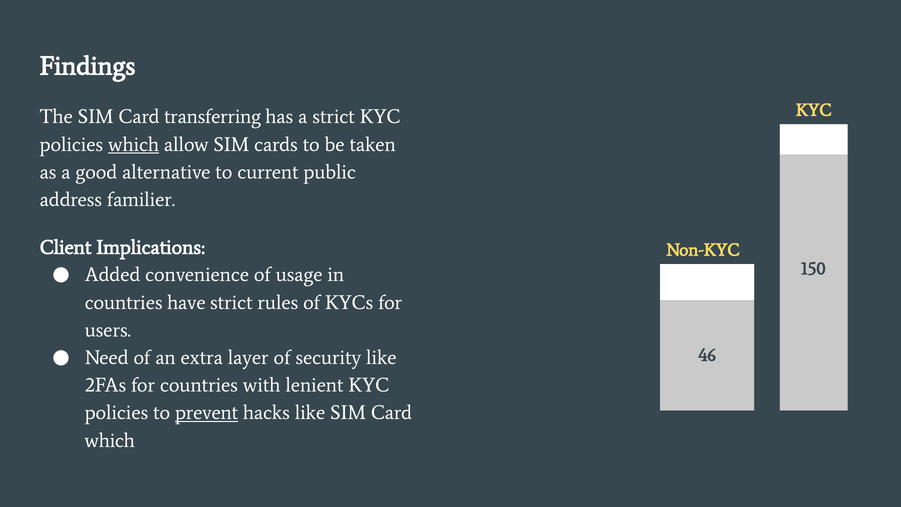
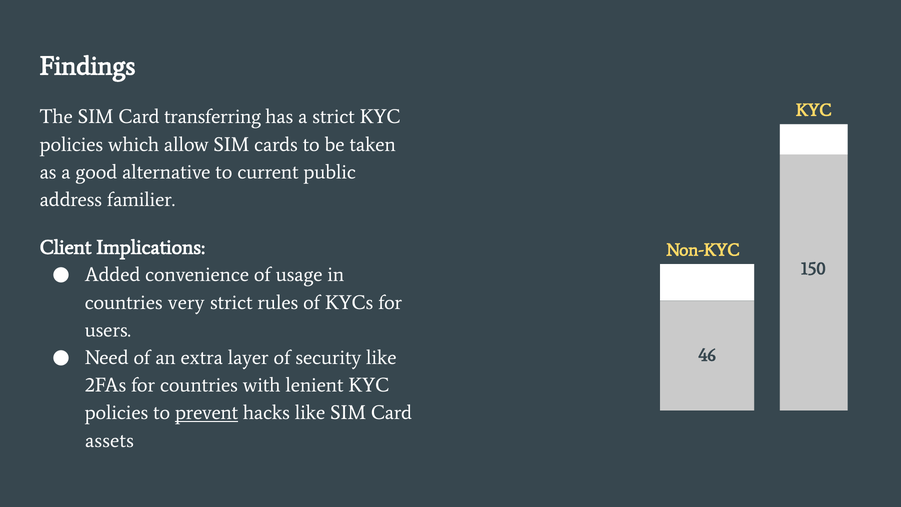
which underline: present -> none (134, 144)
have: have -> very (186, 302)
which: which -> assets (109, 440)
